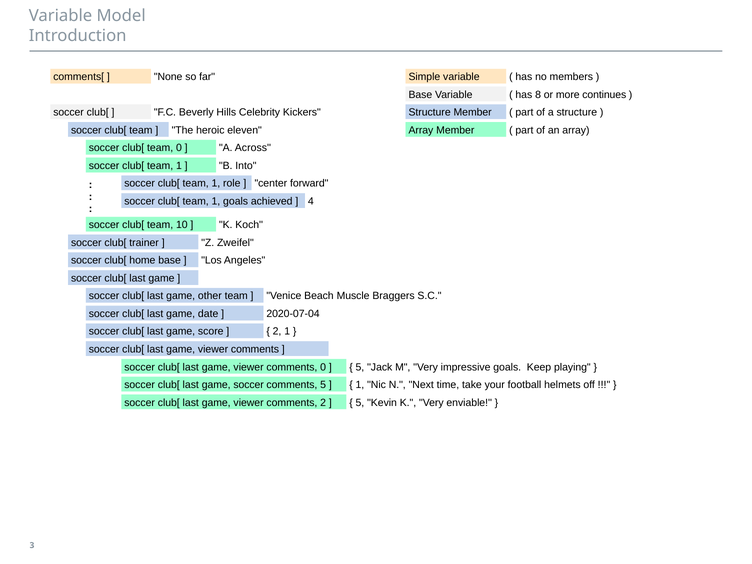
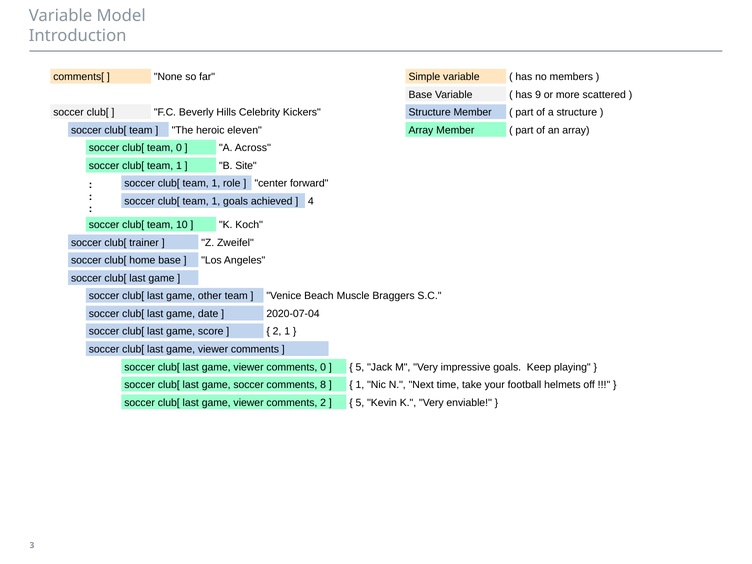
8: 8 -> 9 (538, 95)
continues: continues -> scattered (604, 95)
Into: Into -> Site (246, 166)
comments 5: 5 -> 8 (323, 385)
